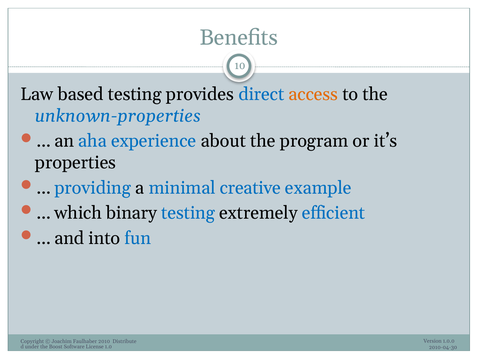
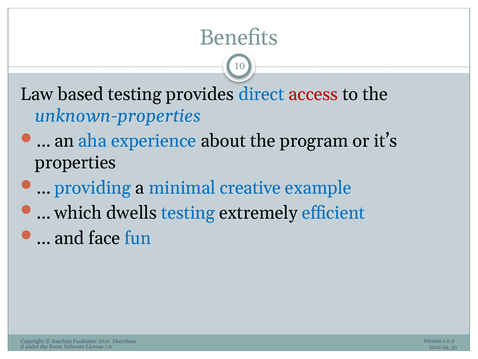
access colour: orange -> red (313, 94)
binary: binary -> dwells (132, 213)
into: into -> face (104, 238)
